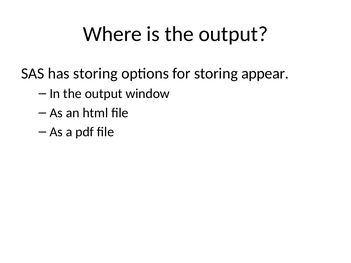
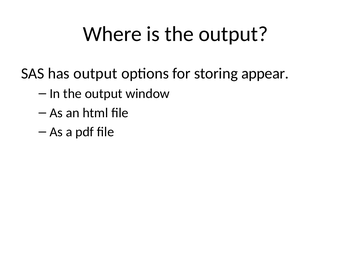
has storing: storing -> output (95, 74)
